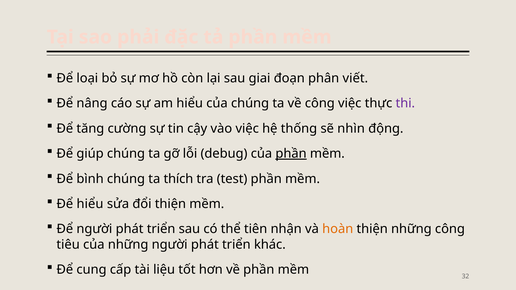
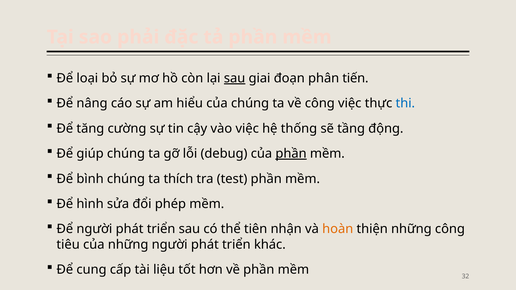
sau underline: none -> present (235, 78)
viết: viết -> tiến (355, 78)
thi colour: purple -> blue (405, 103)
nhìn: nhìn -> tầng (351, 129)
Để hiểu: hiểu -> hình (90, 204)
đổi thiện: thiện -> phép (170, 204)
